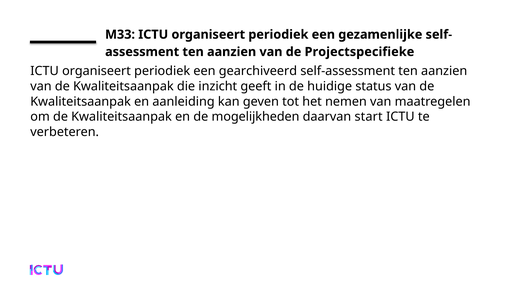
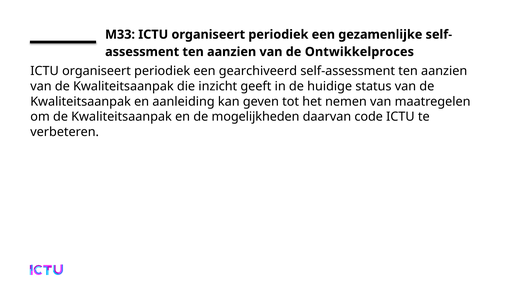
Projectspecifieke: Projectspecifieke -> Ontwikkelproces (359, 52)
start: start -> code (369, 117)
